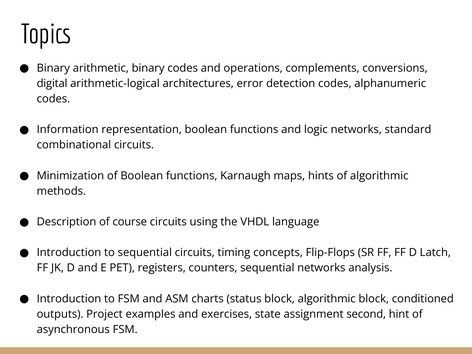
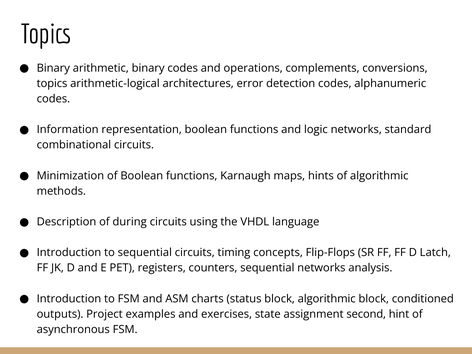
digital: digital -> topics (52, 83)
course: course -> during (130, 222)
